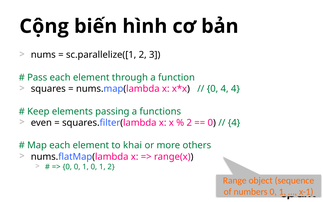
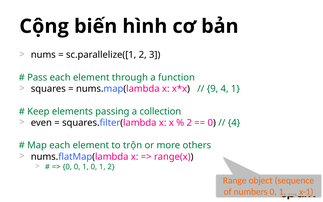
0: 0 -> 9 (212, 89)
4 4: 4 -> 1 (235, 89)
functions: functions -> collection (160, 111)
khai: khai -> trộn (133, 145)
